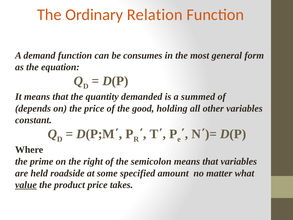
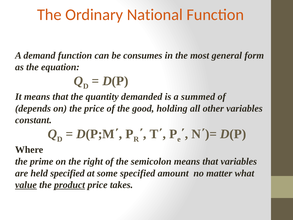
Relation: Relation -> National (155, 15)
held roadside: roadside -> specified (67, 173)
product underline: none -> present (70, 185)
